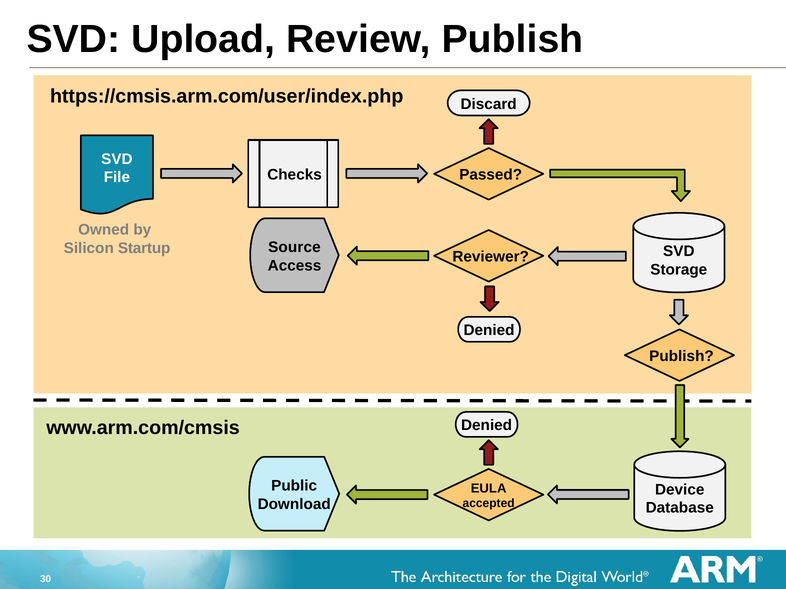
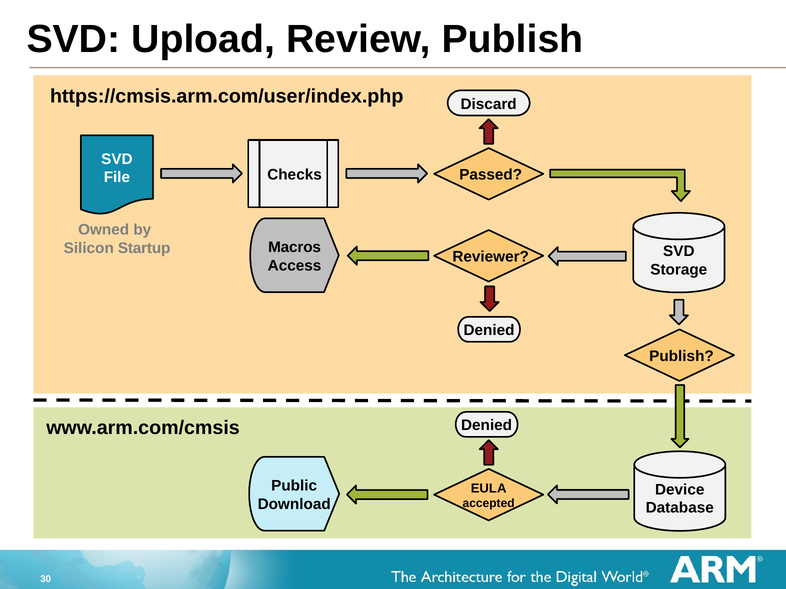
Source: Source -> Macros (295, 247)
